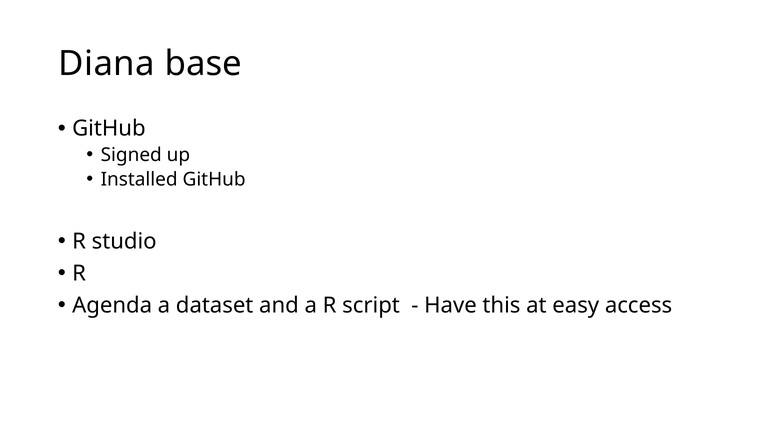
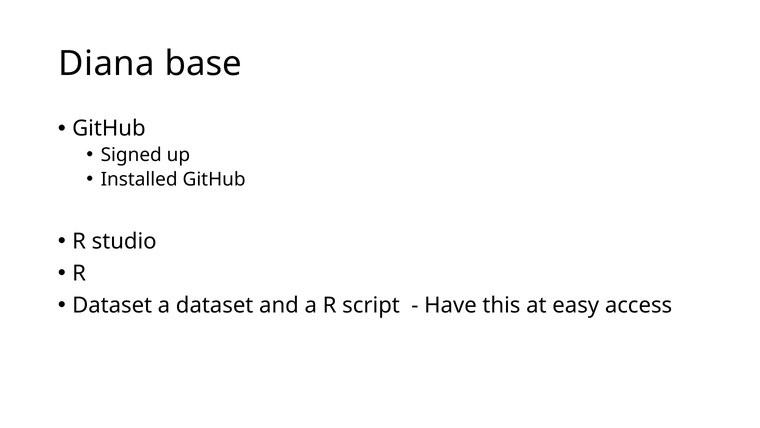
Agenda: Agenda -> Dataset (112, 305)
